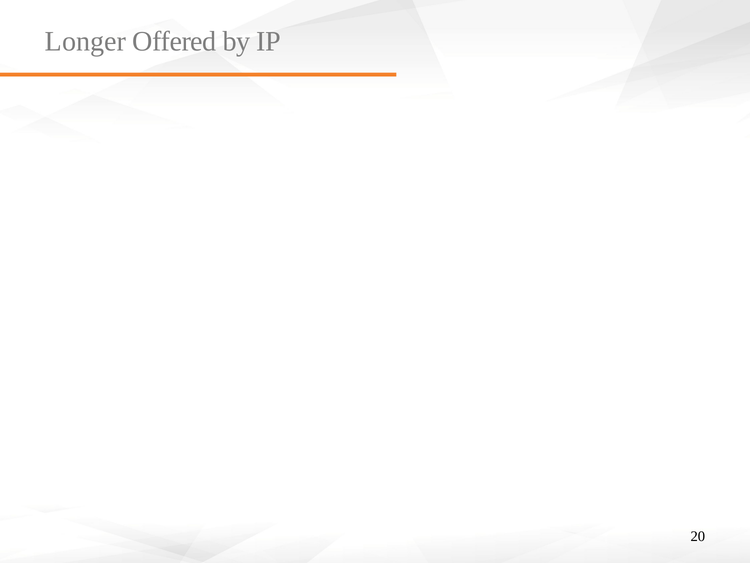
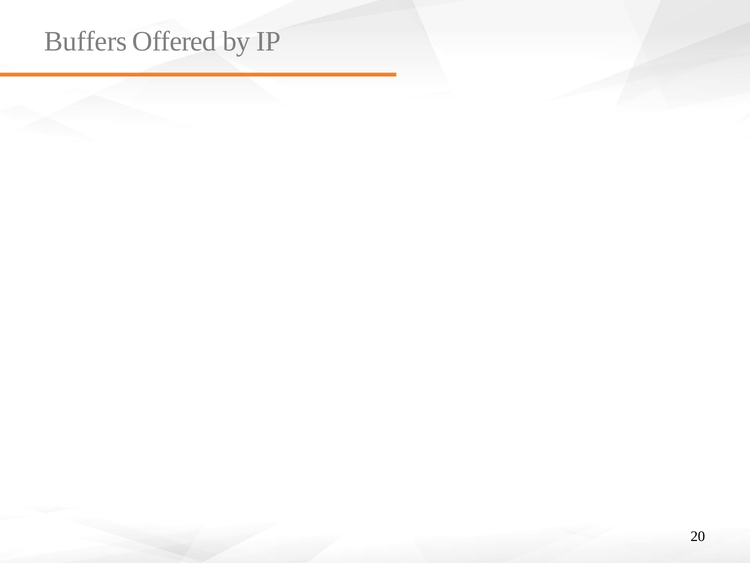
Longer: Longer -> Buffers (86, 41)
